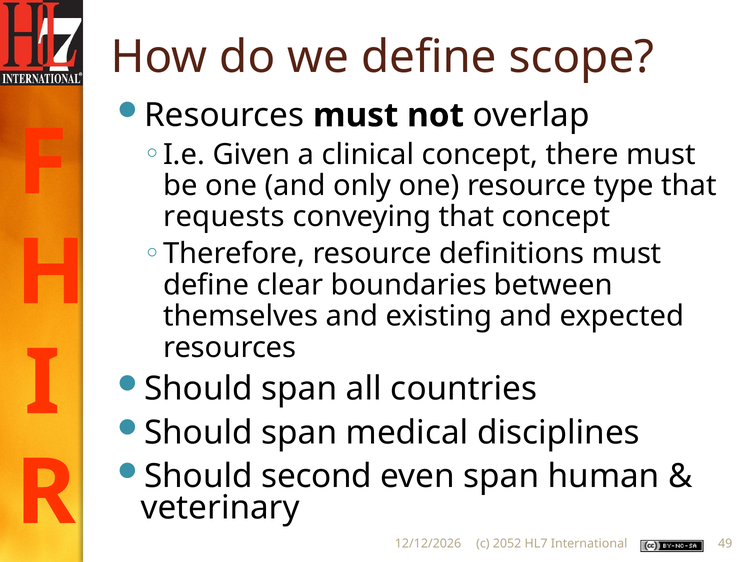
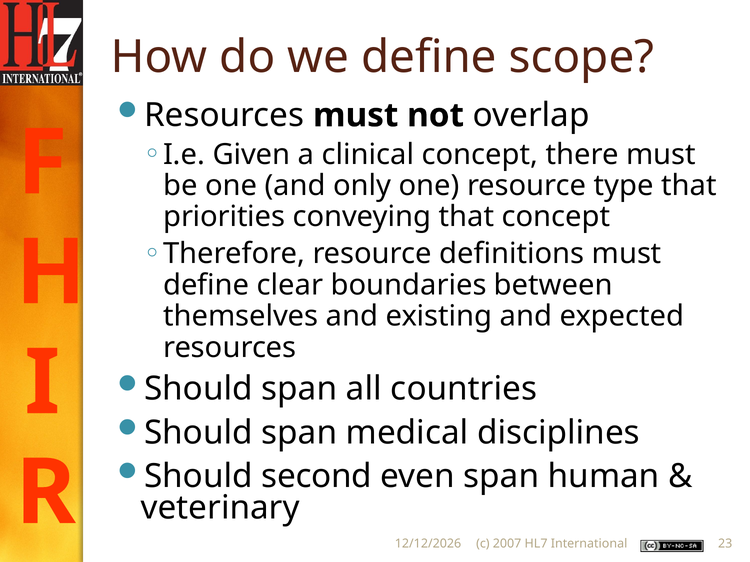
requests: requests -> priorities (224, 217)
2052: 2052 -> 2007 (507, 544)
49: 49 -> 23 (725, 544)
